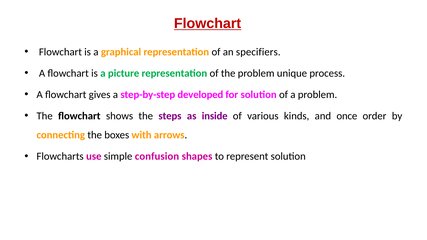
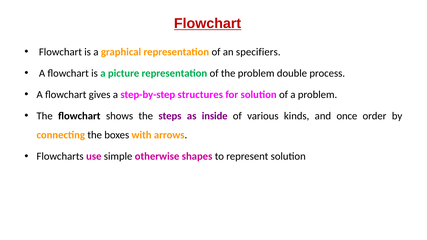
unique: unique -> double (292, 73)
developed: developed -> structures (200, 95)
confusion: confusion -> otherwise (157, 157)
